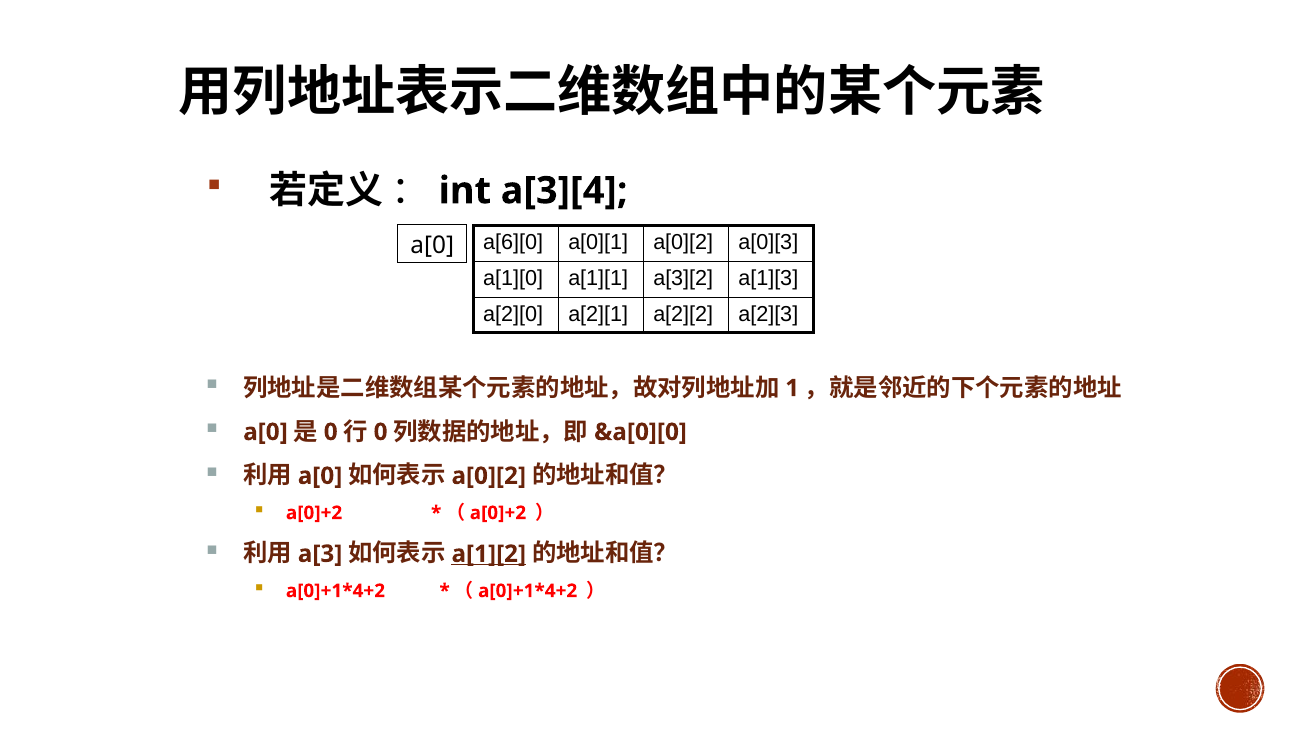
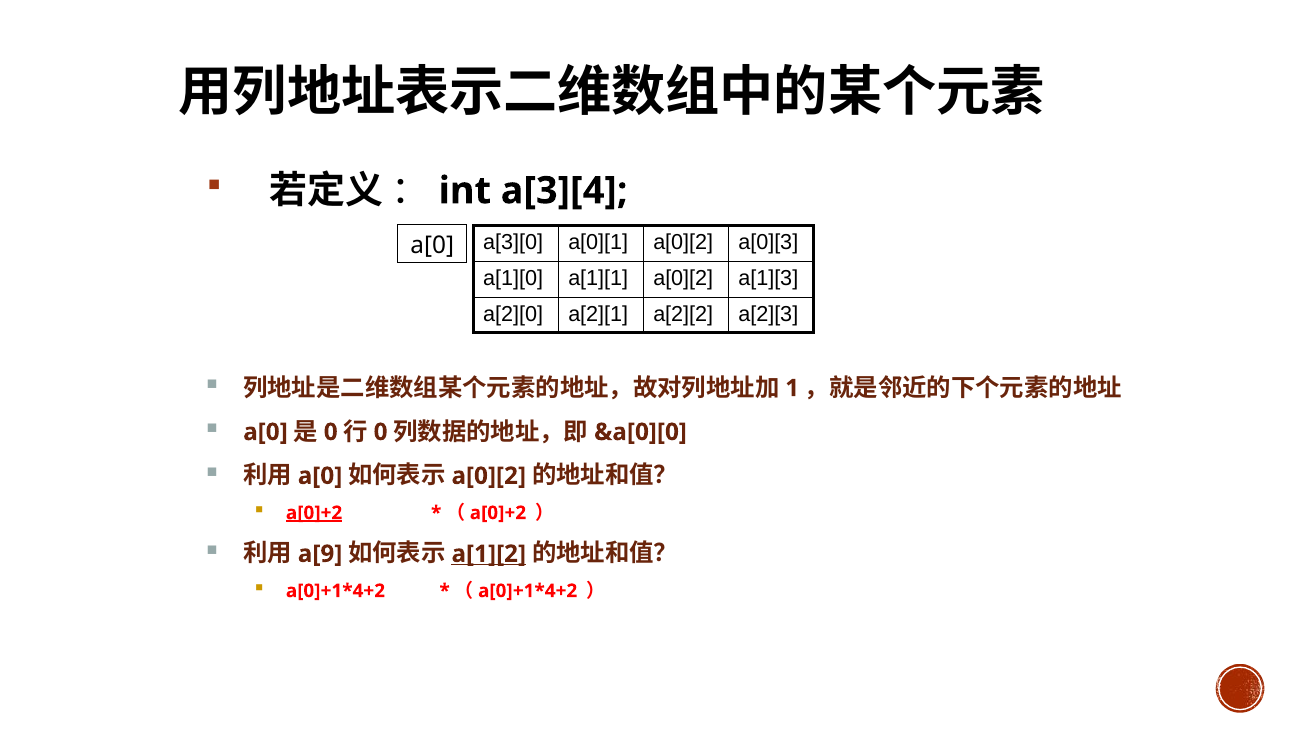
a[6][0: a[6][0 -> a[3][0 (513, 243)
a[1][1 a[3][2: a[3][2 -> a[0][2 (683, 279)
a[0]+2 underline: none -> present (314, 513)
a[3: a[3 -> a[9 (320, 554)
